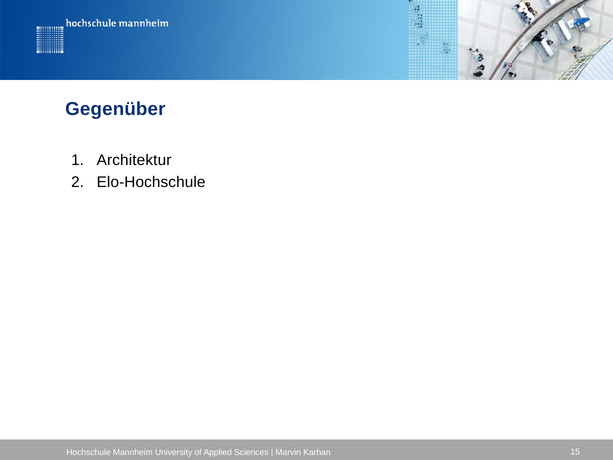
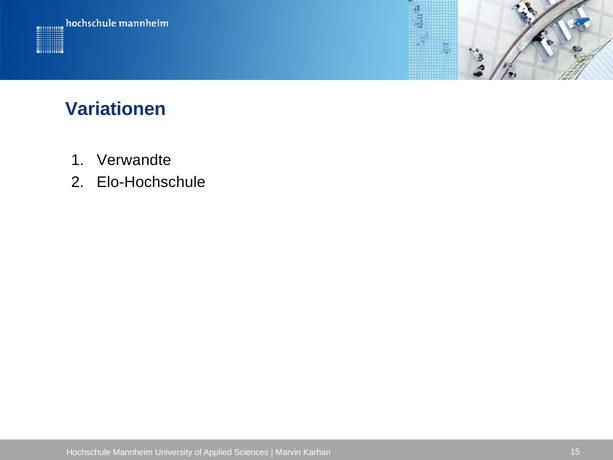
Gegenüber: Gegenüber -> Variationen (116, 109)
Architektur: Architektur -> Verwandte (134, 160)
